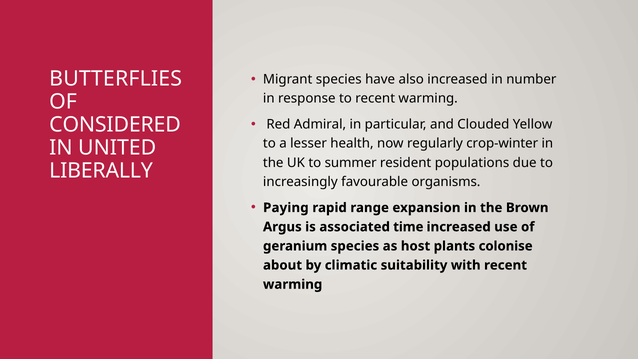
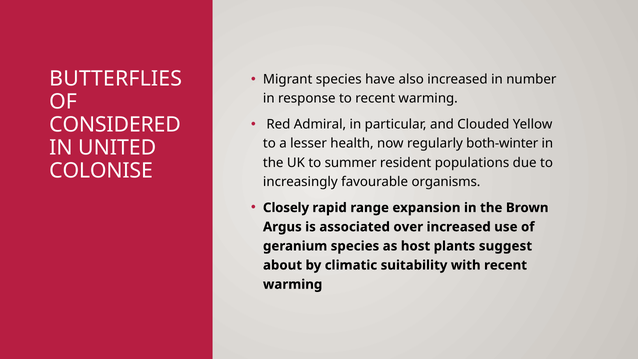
crop-winter: crop-winter -> both-winter (502, 144)
LIBERALLY: LIBERALLY -> COLONISE (101, 171)
Paying: Paying -> Closely (286, 208)
time: time -> over (408, 227)
colonise: colonise -> suggest (505, 246)
